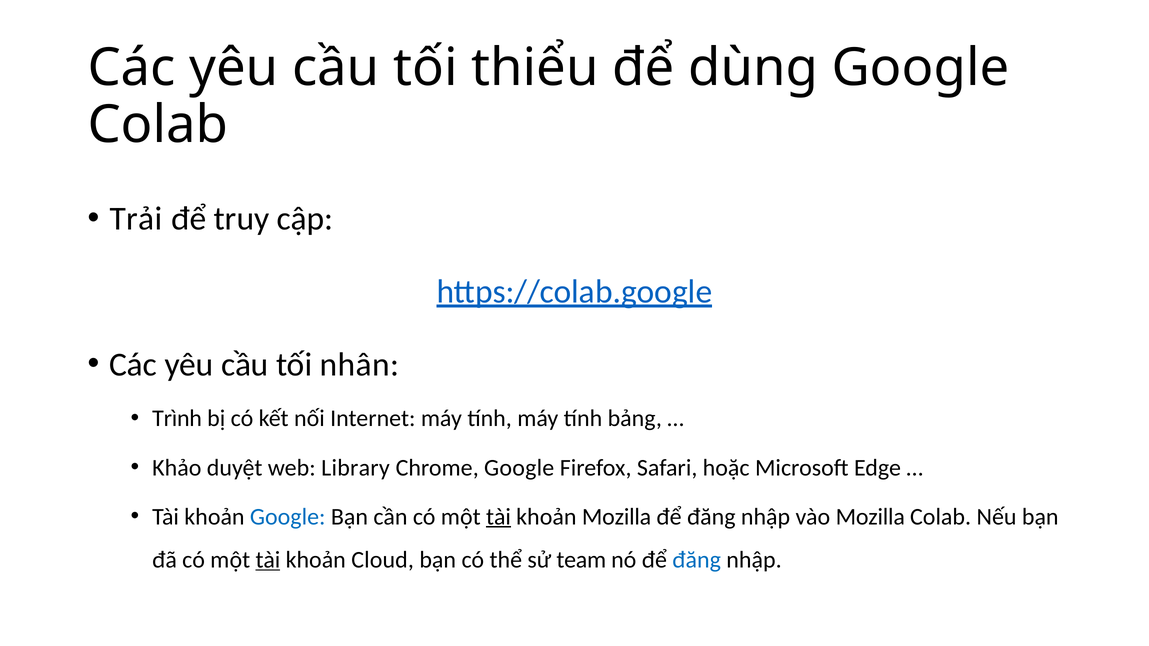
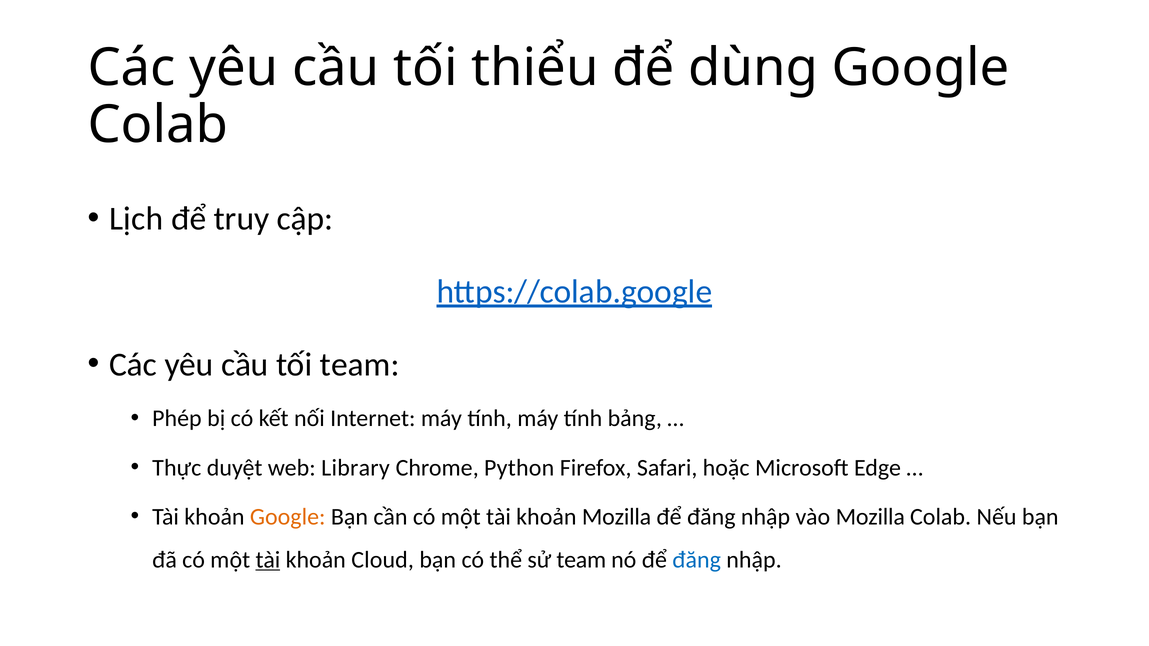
Trải: Trải -> Lịch (136, 219)
tối nhân: nhân -> team (360, 365)
Trình: Trình -> Phép (177, 419)
Khảo: Khảo -> Thực (177, 468)
Chrome Google: Google -> Python (519, 468)
Google colour: blue -> orange (288, 517)
tài underline: present -> none (499, 517)
